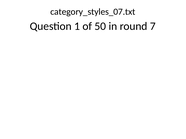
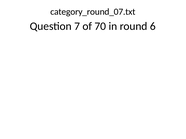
category_styles_07.txt: category_styles_07.txt -> category_round_07.txt (93, 12)
1: 1 -> 7 (77, 26)
50: 50 -> 70 (100, 26)
7: 7 -> 6 (153, 26)
